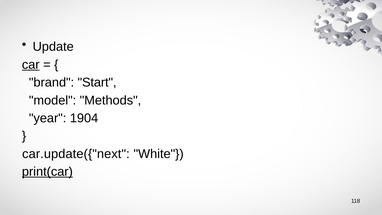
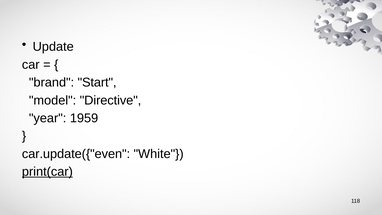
car underline: present -> none (31, 65)
Methods: Methods -> Directive (111, 100)
1904: 1904 -> 1959 (84, 118)
car.update({"next: car.update({"next -> car.update({"even (76, 154)
